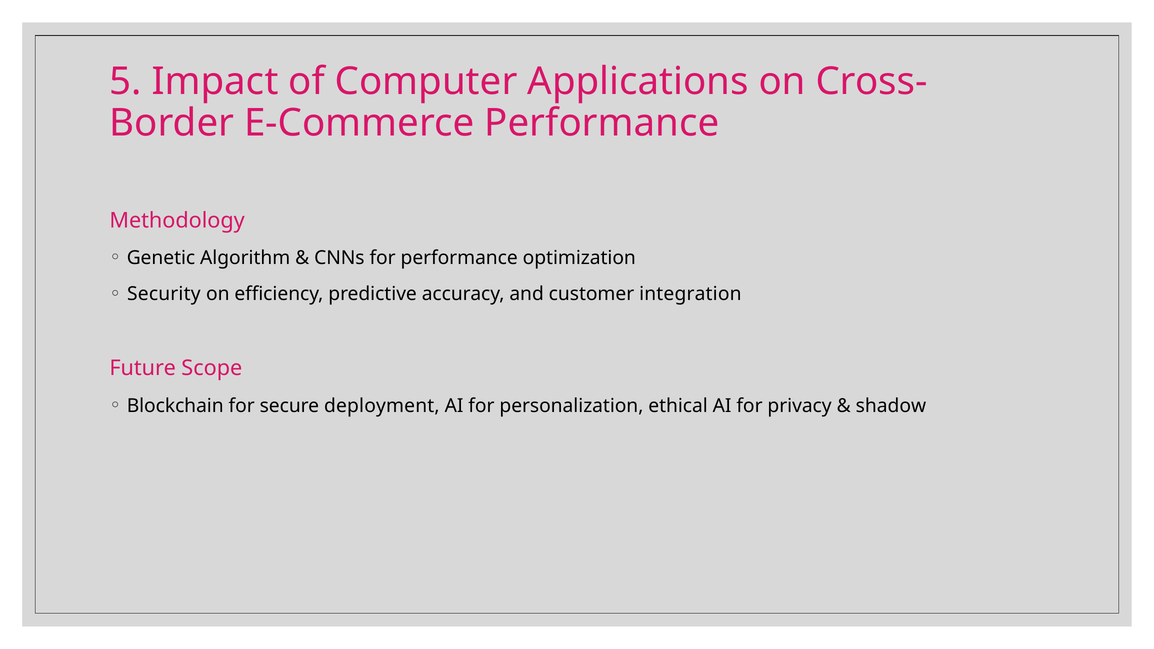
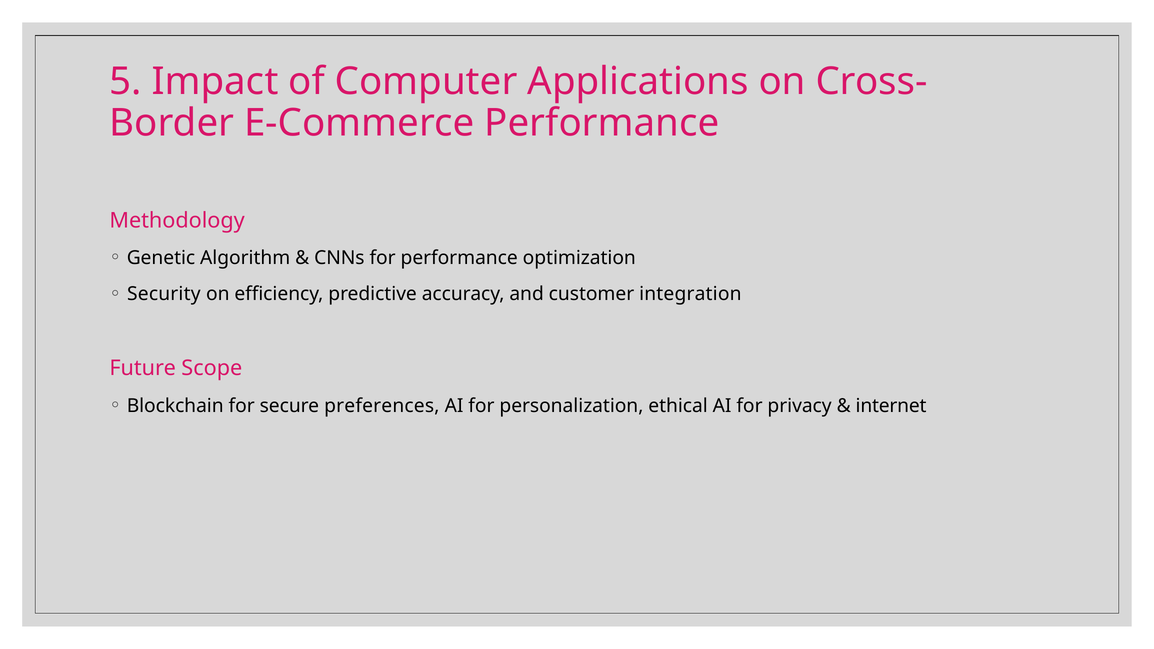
deployment: deployment -> preferences (382, 406)
shadow: shadow -> internet (891, 406)
